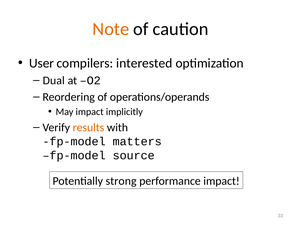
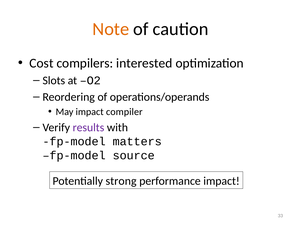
User: User -> Cost (41, 63)
Dual: Dual -> Slots (54, 80)
implicitly: implicitly -> compiler (124, 112)
results colour: orange -> purple (88, 127)
